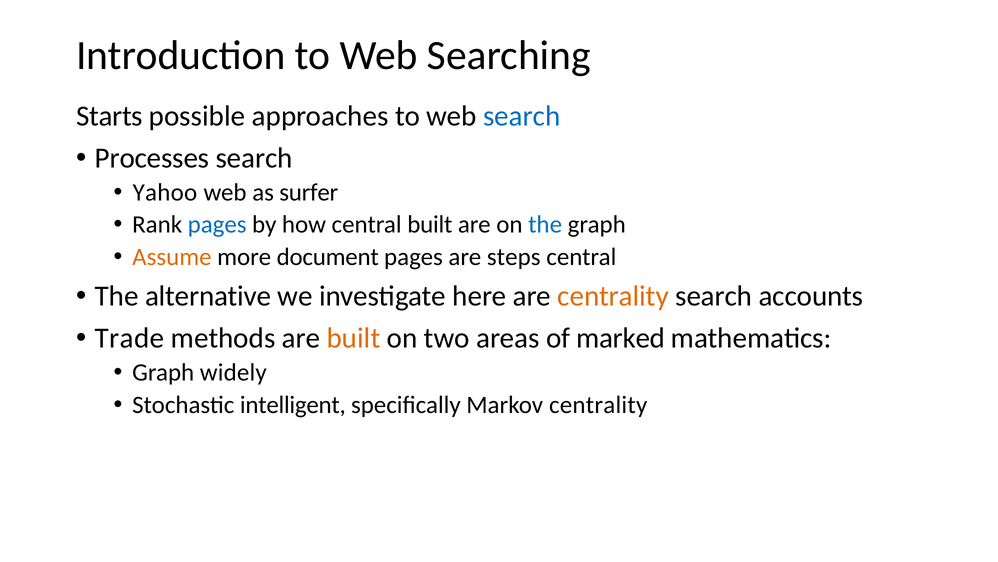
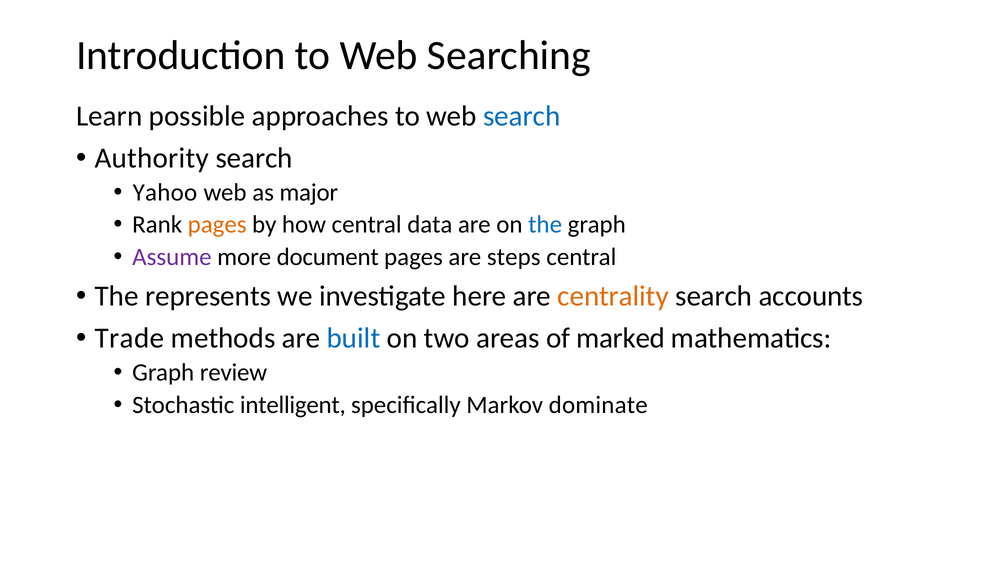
Starts: Starts -> Learn (109, 116)
Processes: Processes -> Authority (152, 158)
surfer: surfer -> major (309, 192)
pages colour: blue -> orange (217, 224)
central built: built -> data (430, 224)
Assume colour: orange -> purple (172, 257)
alternative: alternative -> represents (208, 296)
built colour: orange -> blue (354, 338)
widely: widely -> review (233, 372)
Markov centrality: centrality -> dominate (598, 404)
